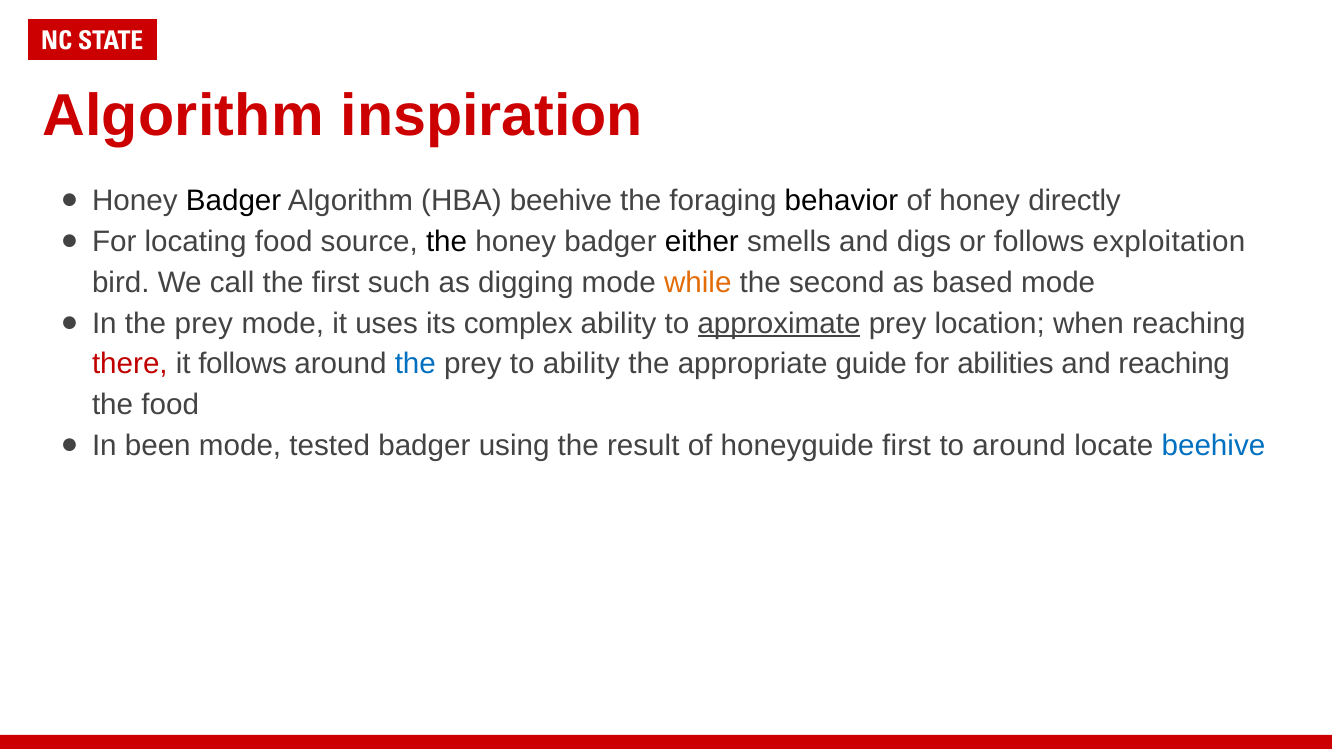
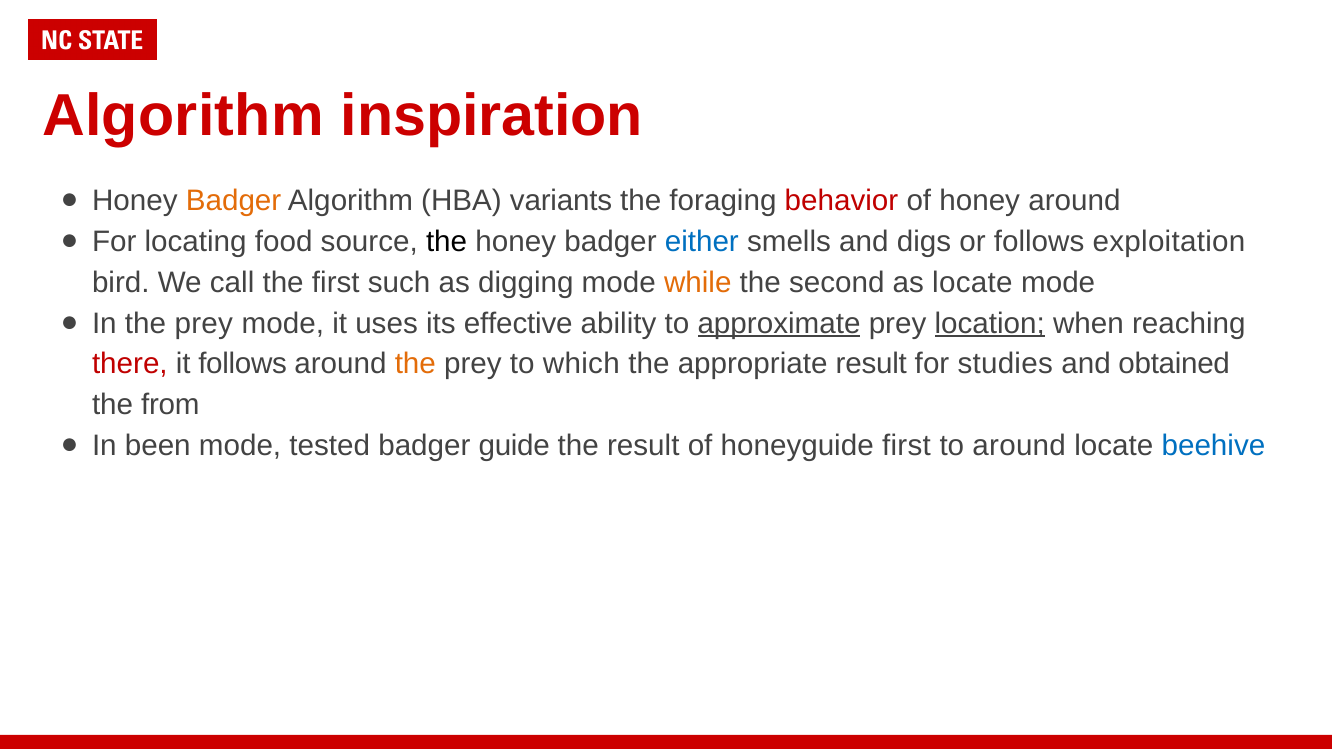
Badger colour: black -> orange (234, 201)
HBA beehive: beehive -> variants (561, 201)
behavior colour: black -> red (841, 201)
honey directly: directly -> around (1074, 201)
either colour: black -> blue (702, 242)
as based: based -> locate (972, 283)
complex: complex -> effective (518, 323)
location underline: none -> present (990, 323)
the colour: blue -> orange (415, 364)
to ability: ability -> which (581, 364)
appropriate guide: guide -> result (871, 364)
abilities: abilities -> studies (1005, 364)
and reaching: reaching -> obtained (1174, 364)
the food: food -> from (170, 405)
using: using -> guide (514, 446)
